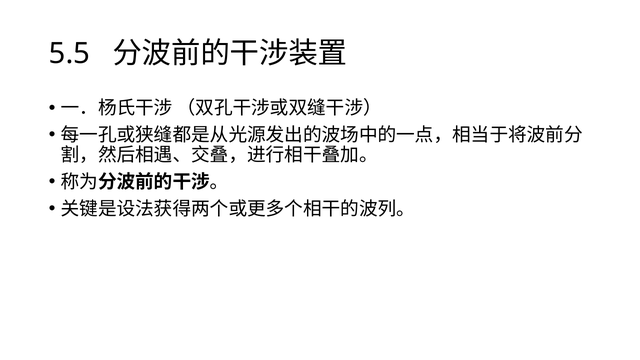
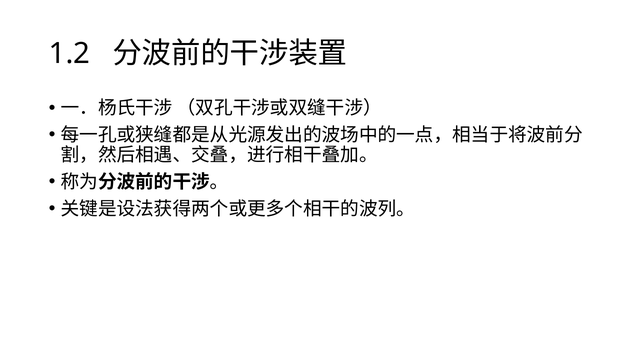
5.5: 5.5 -> 1.2 (69, 54)
